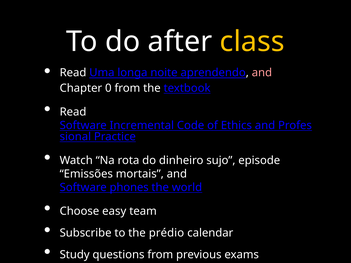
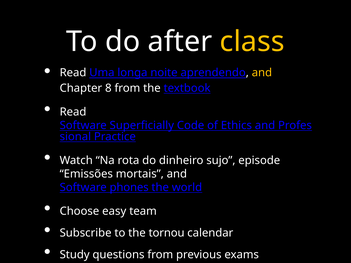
and colour: pink -> yellow (262, 73)
0: 0 -> 8 (108, 88)
Incremental: Incremental -> Superficially (142, 125)
prédio: prédio -> tornou (167, 233)
